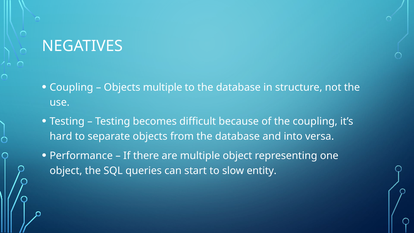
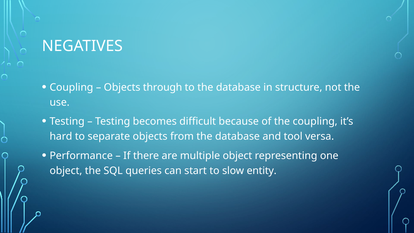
Objects multiple: multiple -> through (163, 87)
into: into -> tool (293, 136)
